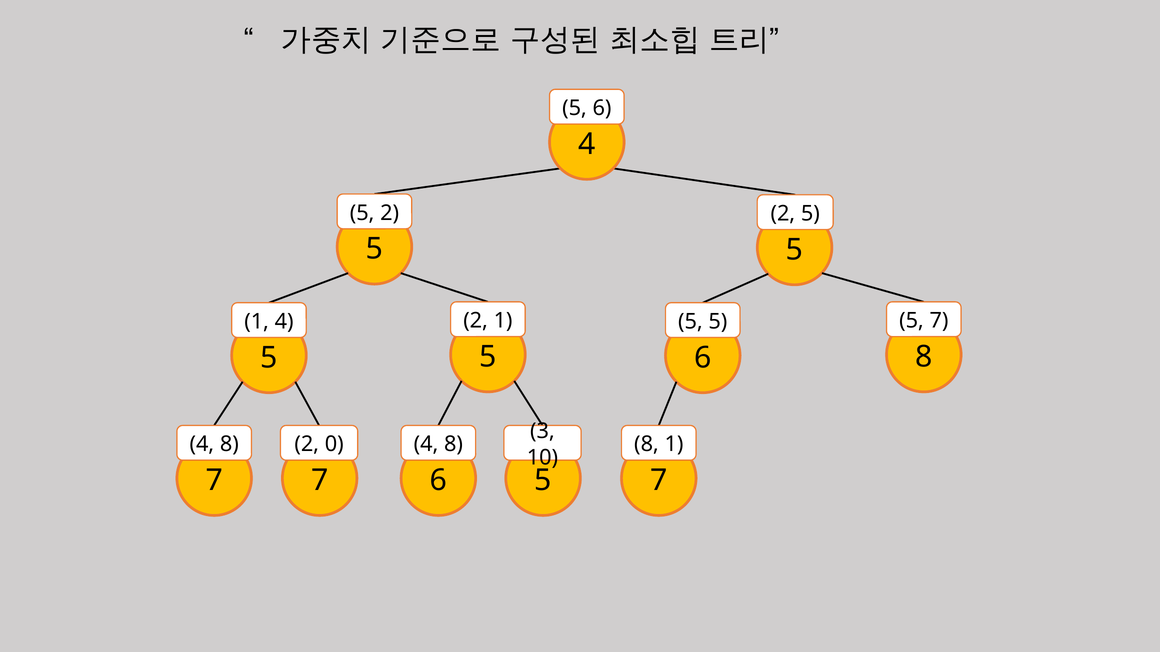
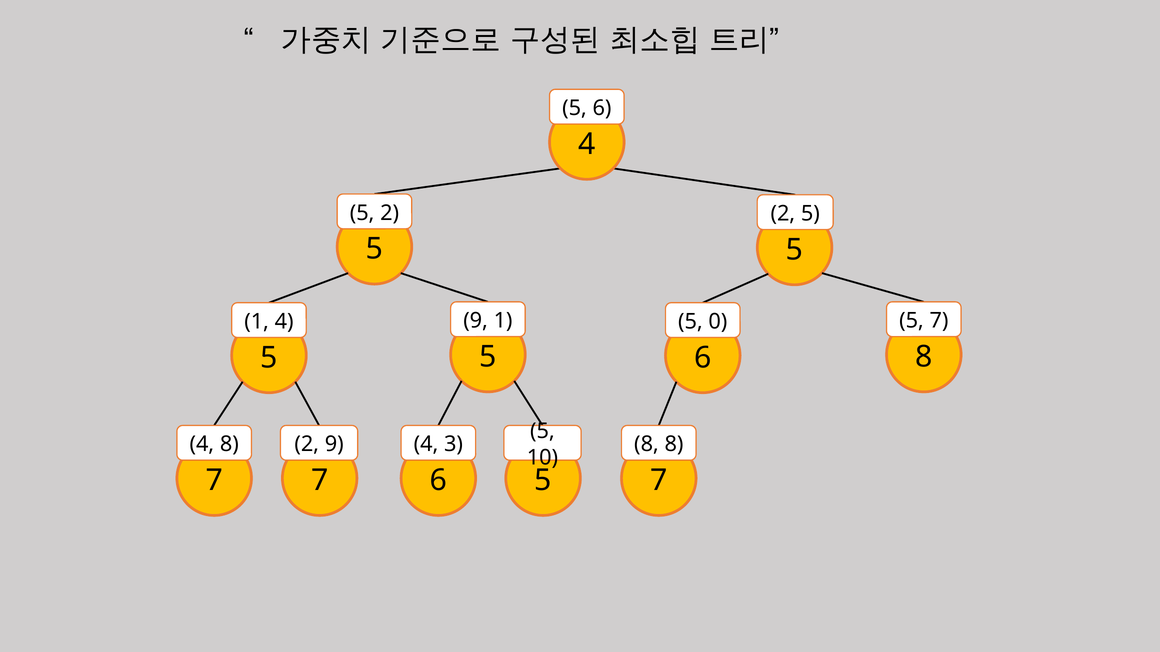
2: 2 -> 9 (476, 321)
5: 5 -> 0 (718, 322)
3: 3 -> 5 (542, 432)
2 0: 0 -> 9 (334, 445)
8: 8 -> 3 (454, 445)
8 1: 1 -> 8 (674, 445)
